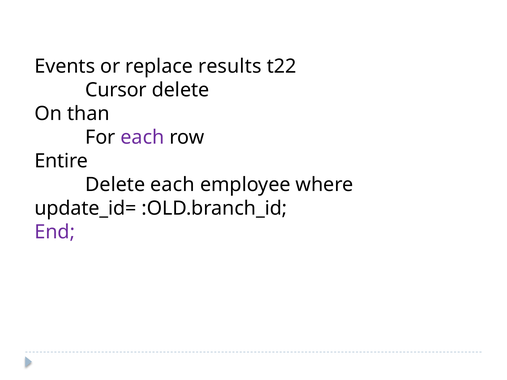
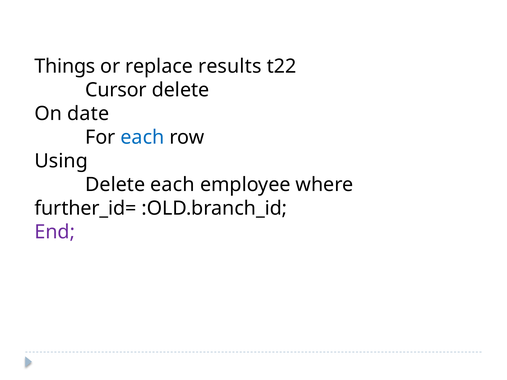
Events: Events -> Things (65, 66)
than: than -> date (88, 114)
each colour: purple -> blue (142, 137)
Entire: Entire -> Using (61, 161)
update_id=: update_id= -> further_id= (86, 208)
